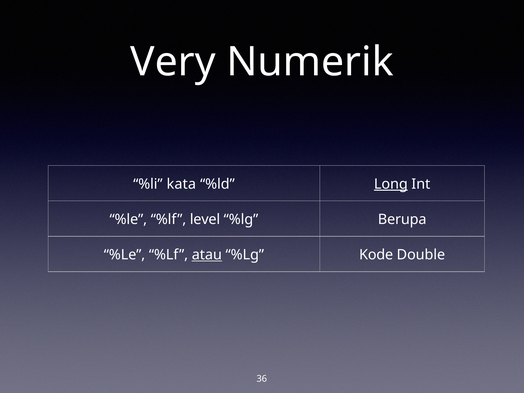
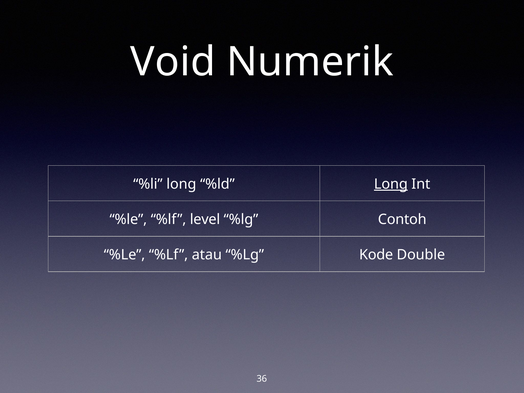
Very: Very -> Void (173, 62)
%li kata: kata -> long (181, 184)
Berupa: Berupa -> Contoh (402, 219)
atau underline: present -> none (207, 255)
